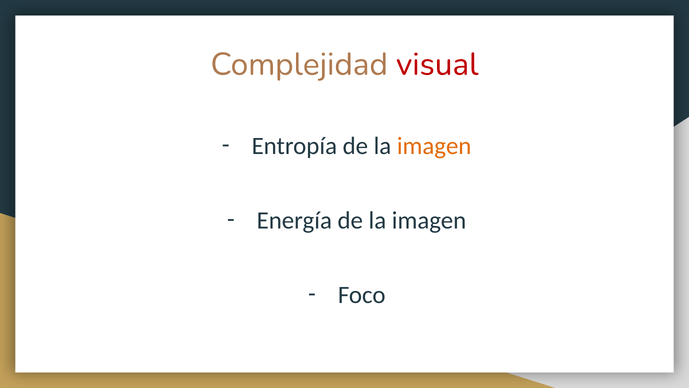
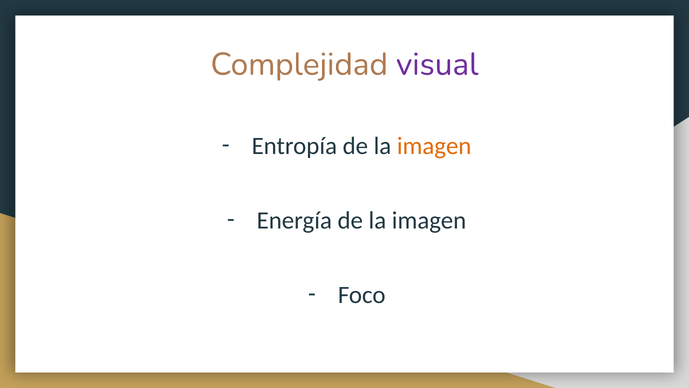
visual colour: red -> purple (437, 64)
